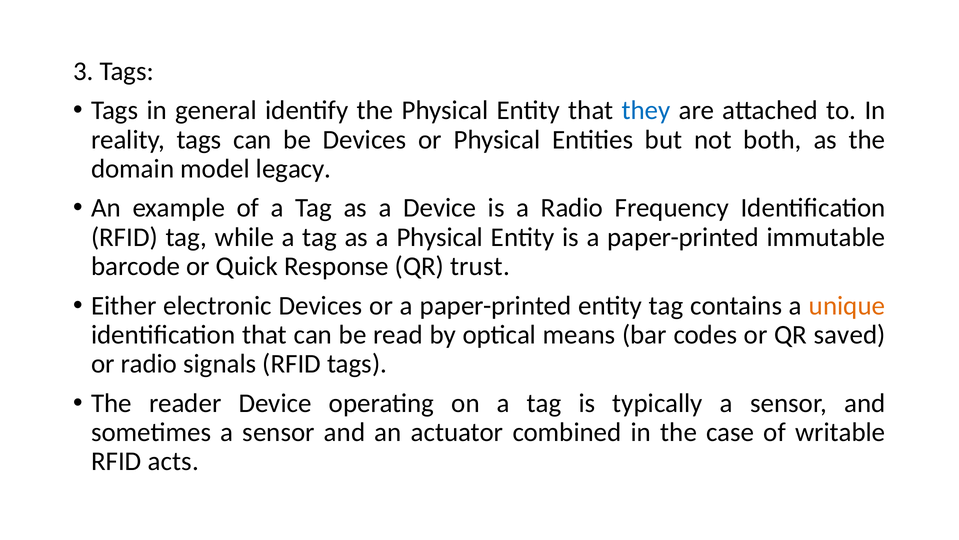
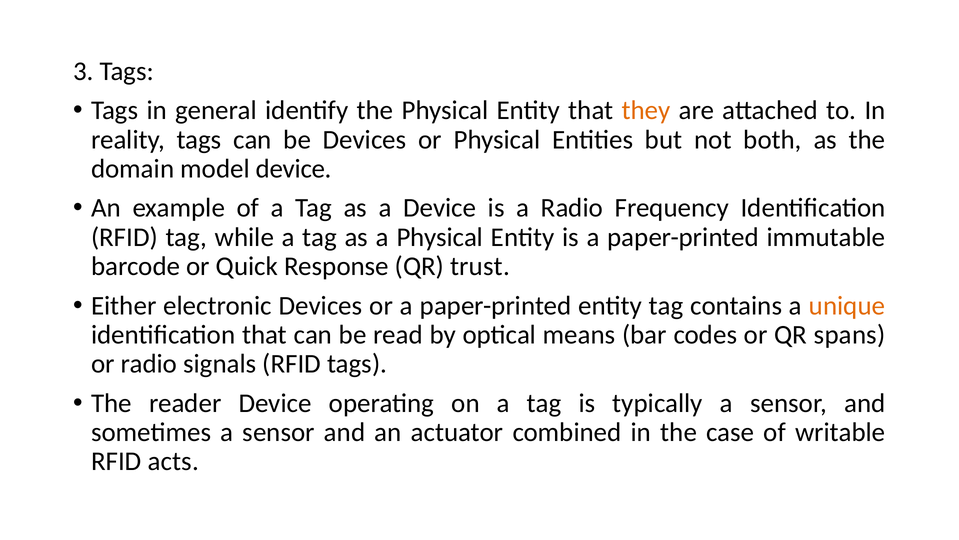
they colour: blue -> orange (646, 110)
model legacy: legacy -> device (294, 169)
saved: saved -> spans (850, 334)
